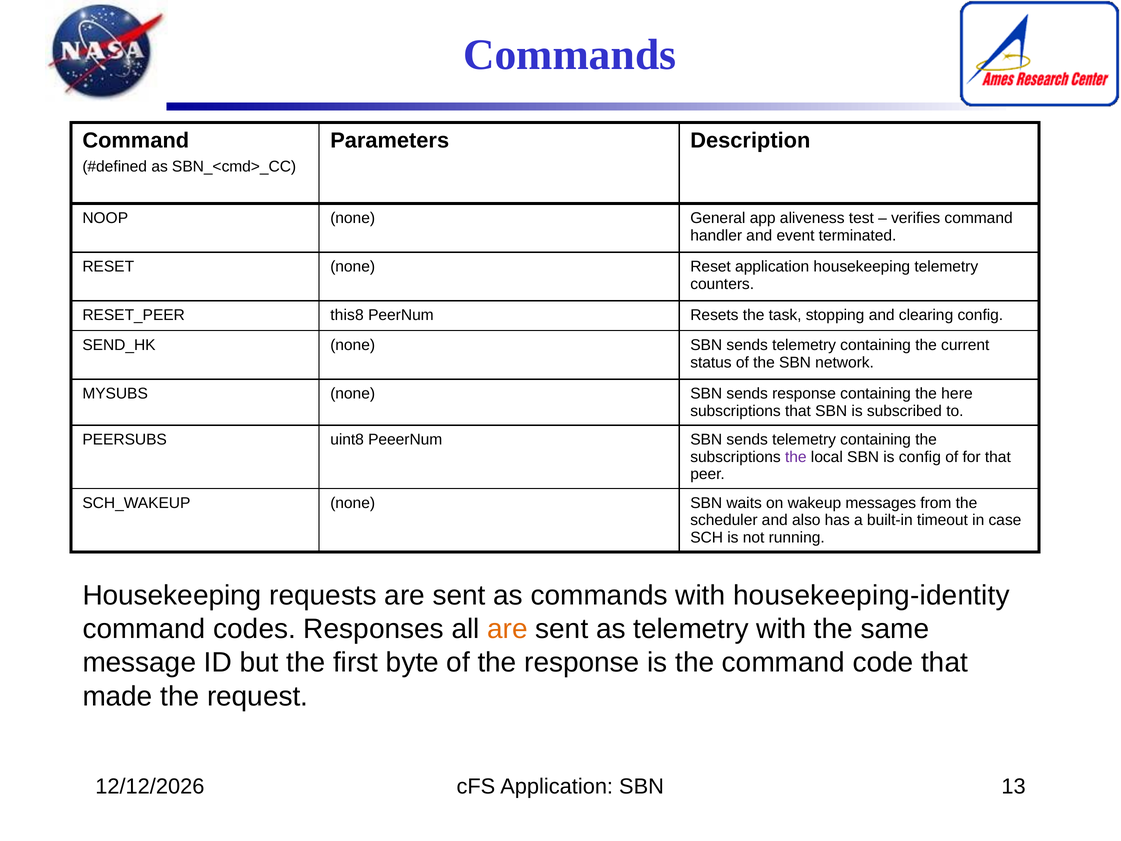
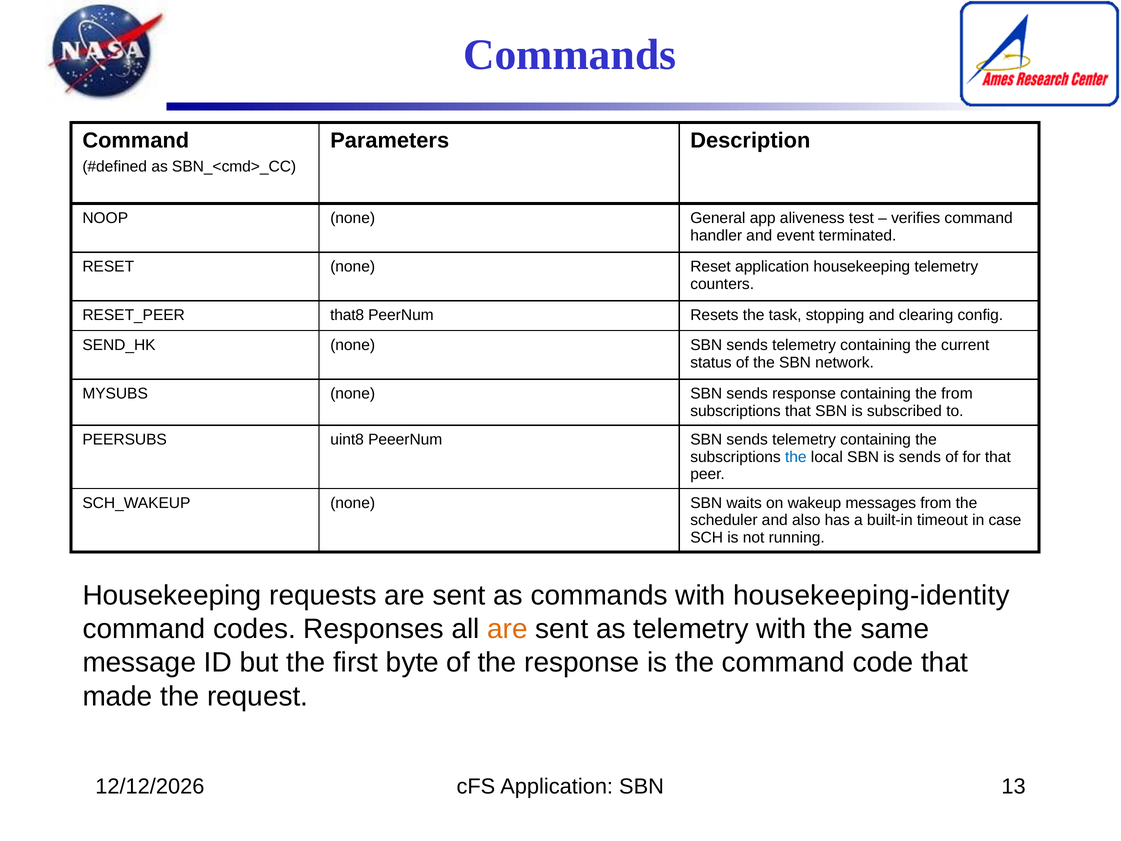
this8: this8 -> that8 (347, 315)
the here: here -> from (957, 393)
the colour: purple -> blue (796, 457)
is config: config -> sends (920, 457)
